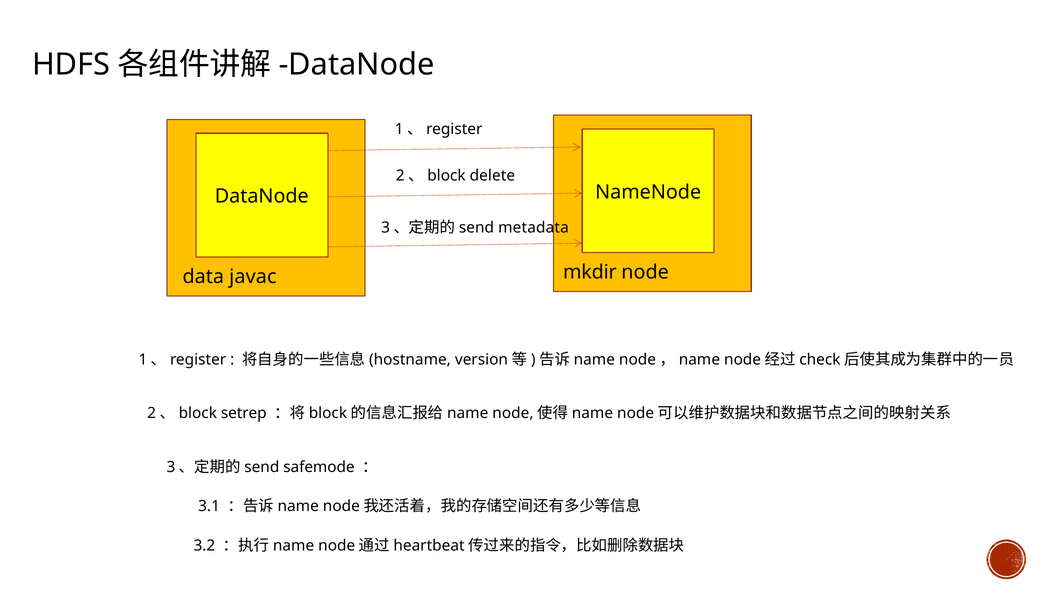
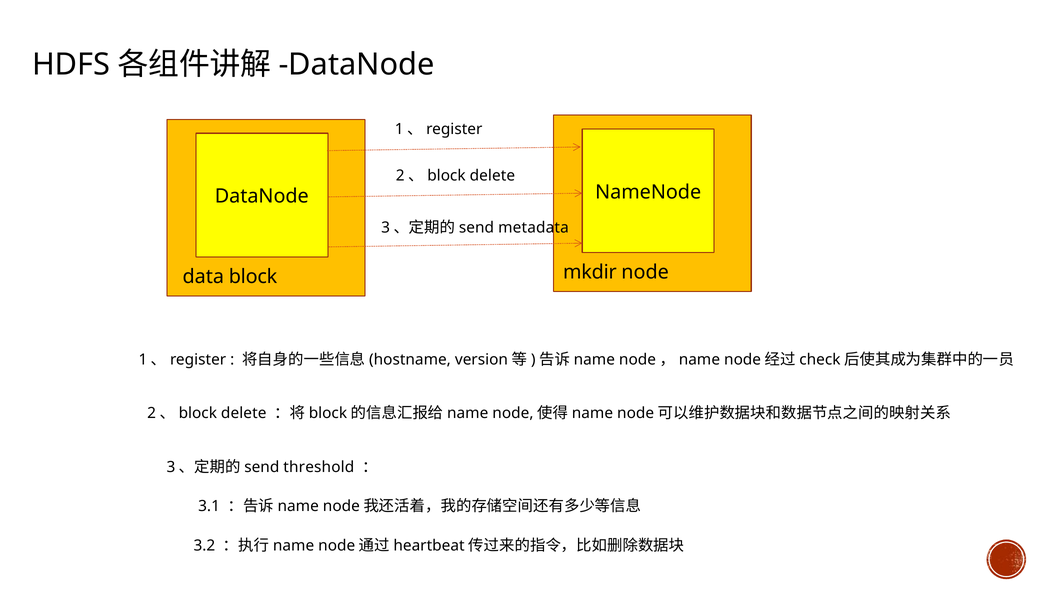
javac: javac -> block (253, 277)
setrep: setrep -> delete (244, 413)
safemode: safemode -> threshold (319, 467)
